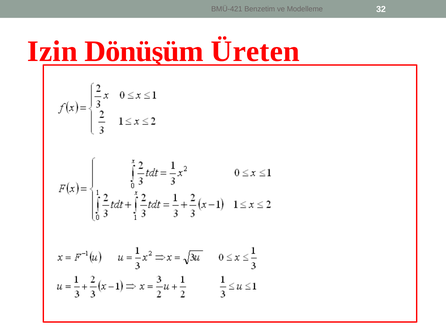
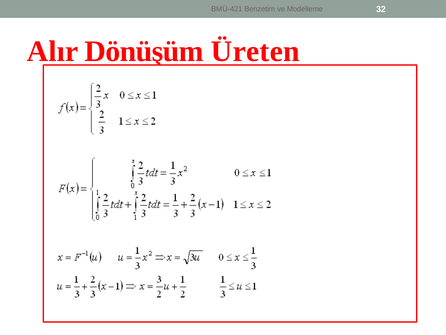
Izin: Izin -> Alır (52, 51)
